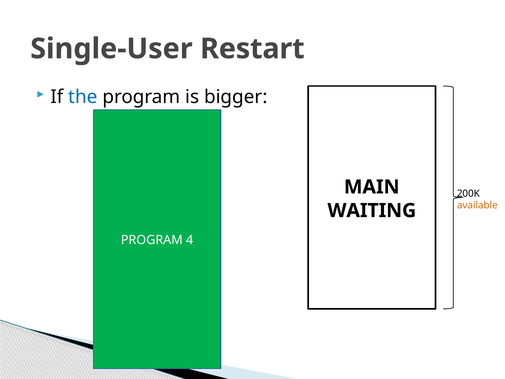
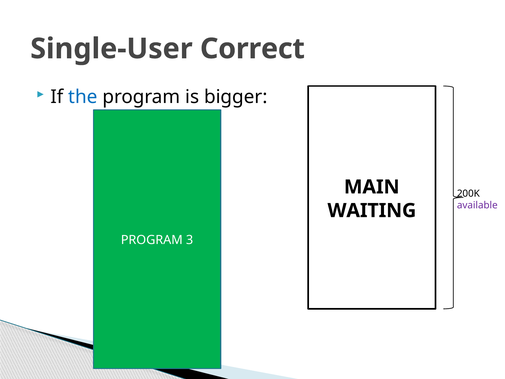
Restart: Restart -> Correct (252, 49)
available colour: orange -> purple (477, 205)
4: 4 -> 3 (190, 240)
